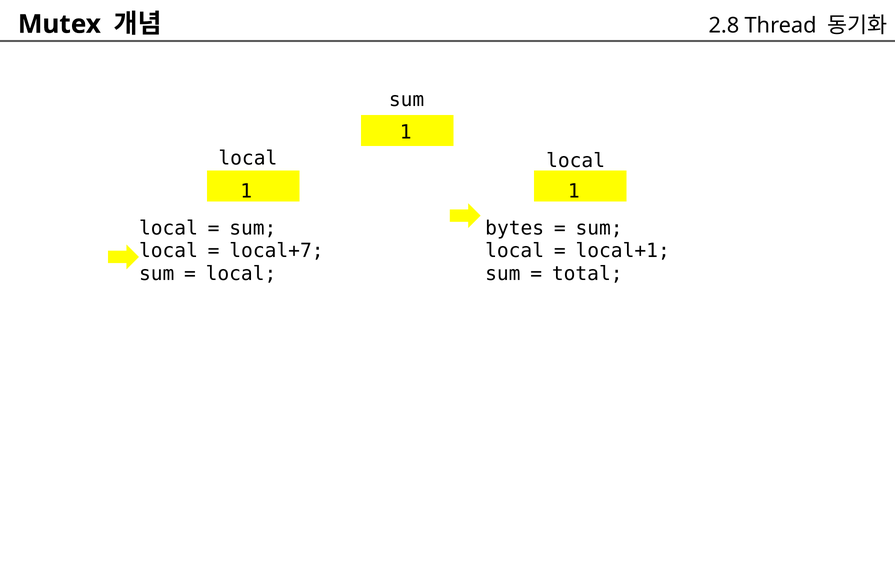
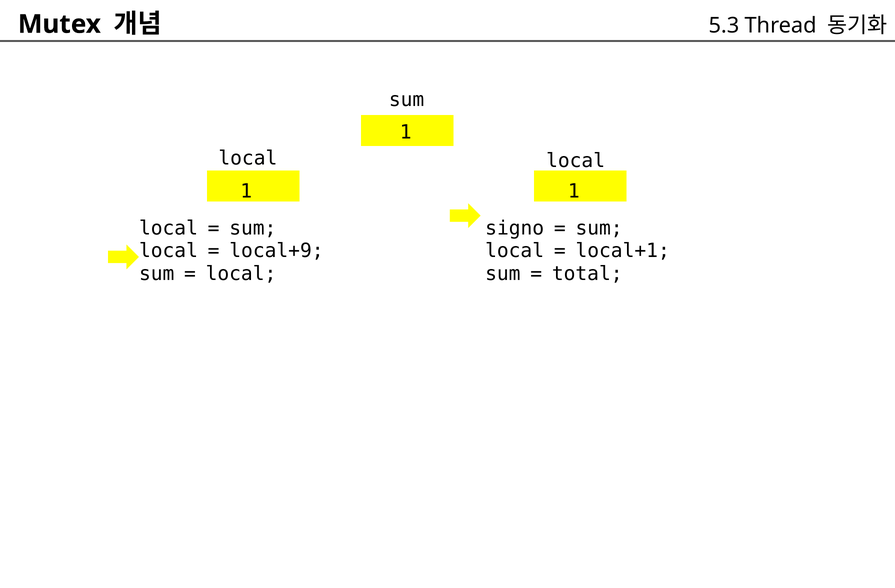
2.8: 2.8 -> 5.3 (724, 25)
bytes: bytes -> signo (515, 228)
local+7: local+7 -> local+9 (276, 251)
